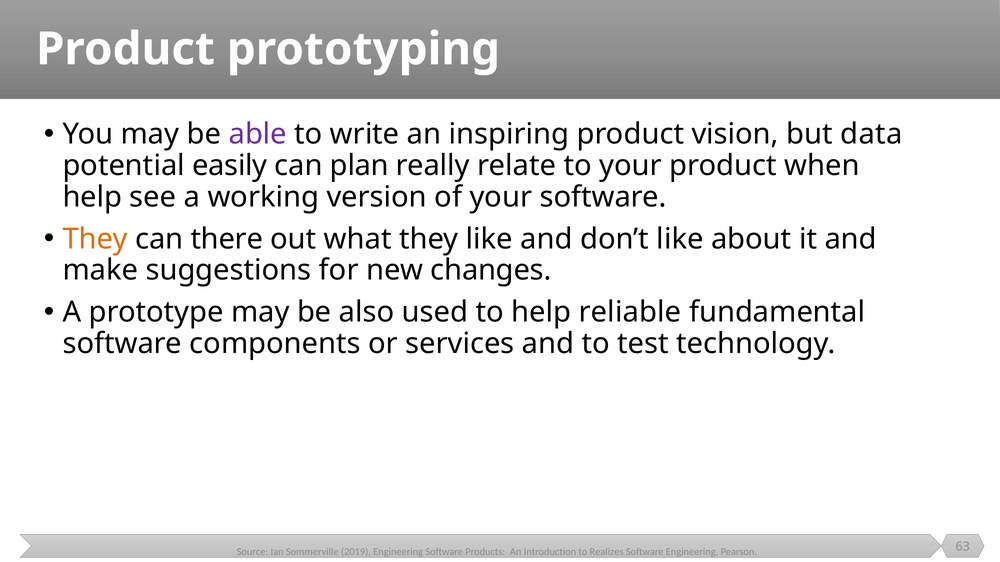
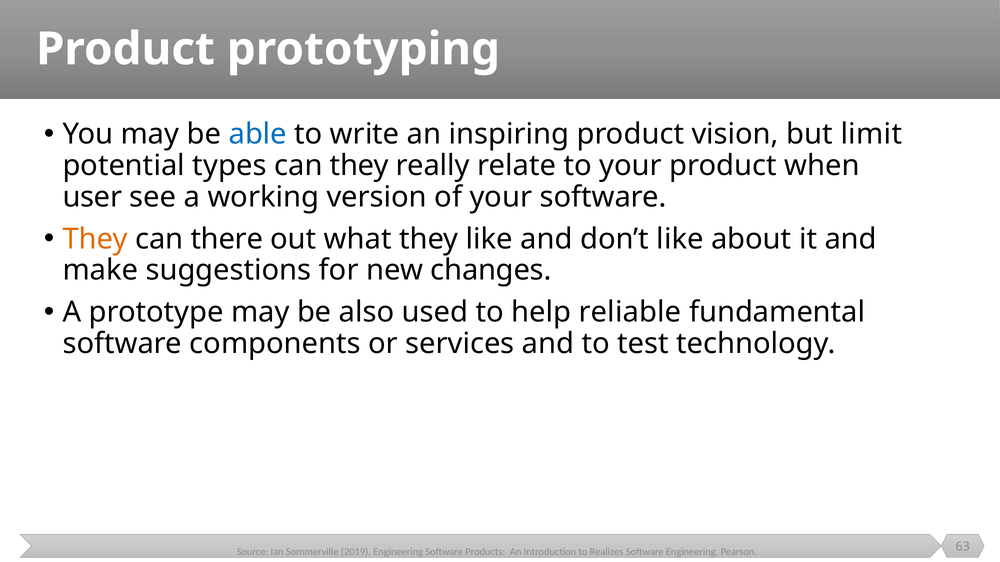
able colour: purple -> blue (258, 134)
data: data -> limit (871, 134)
easily: easily -> types (230, 166)
can plan: plan -> they (359, 166)
help: help -> user (92, 197)
